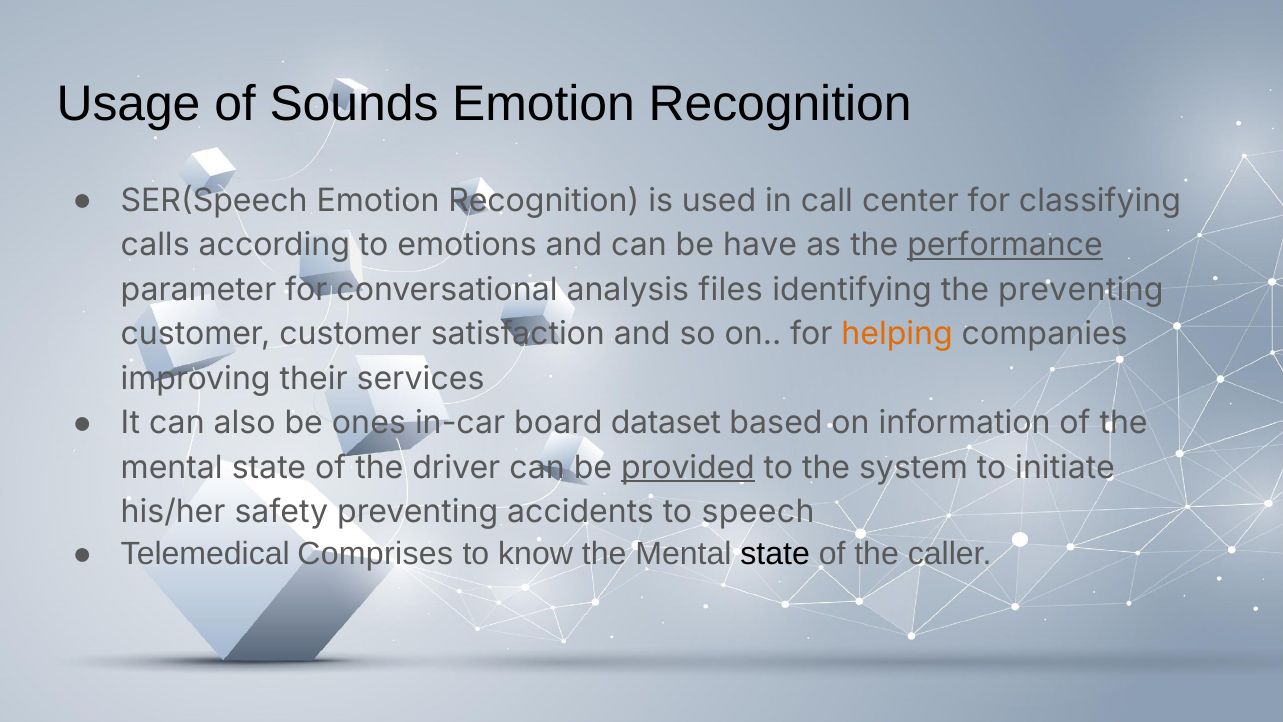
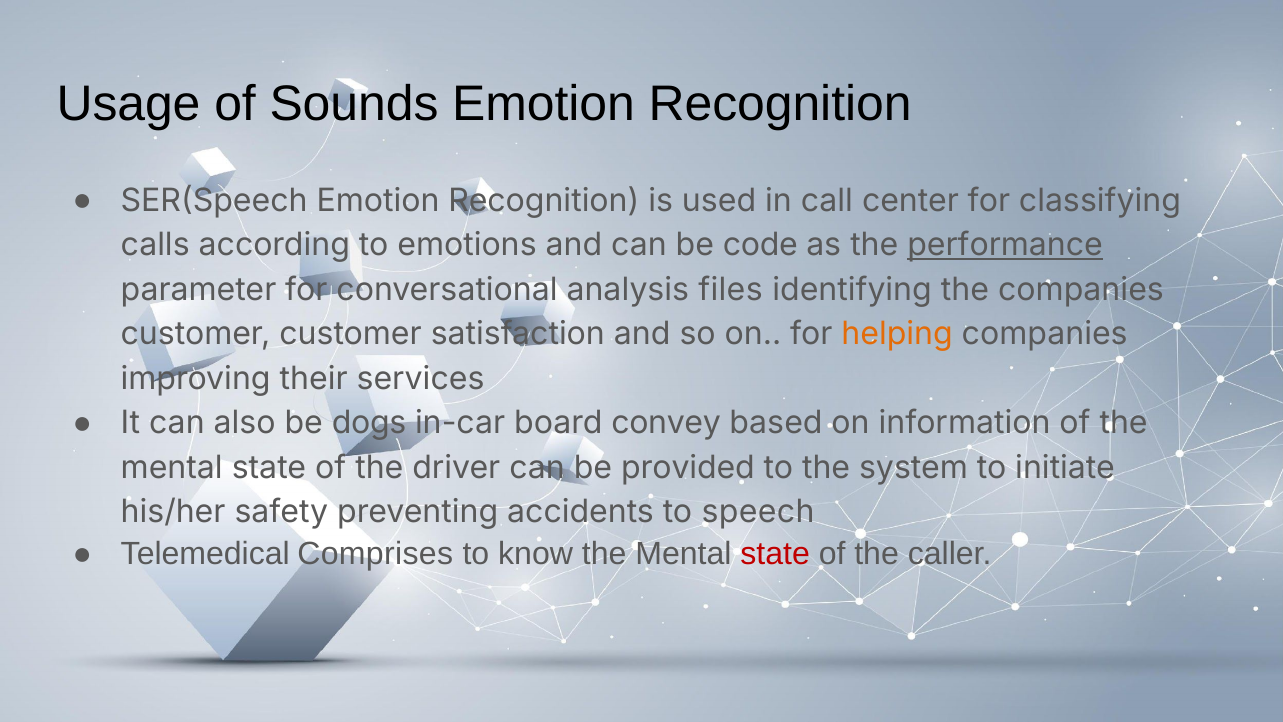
have: have -> code (760, 245)
the preventing: preventing -> companies (1081, 290)
ones: ones -> dogs (369, 423)
dataset: dataset -> convey (666, 423)
provided underline: present -> none (688, 467)
state colour: black -> red (775, 554)
